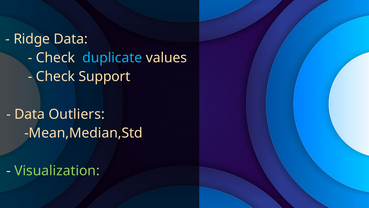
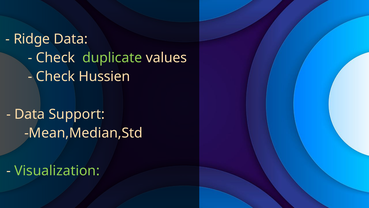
duplicate colour: light blue -> light green (112, 58)
Support: Support -> Hussien (104, 76)
Outliers: Outliers -> Support (77, 114)
